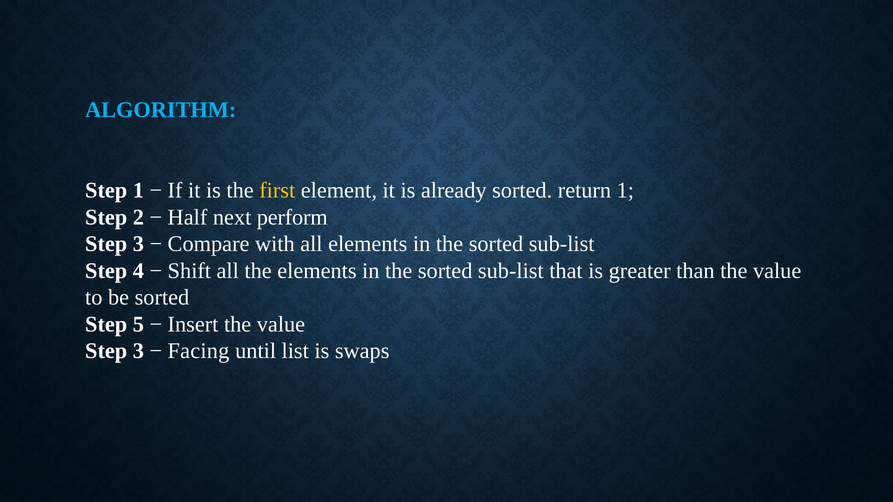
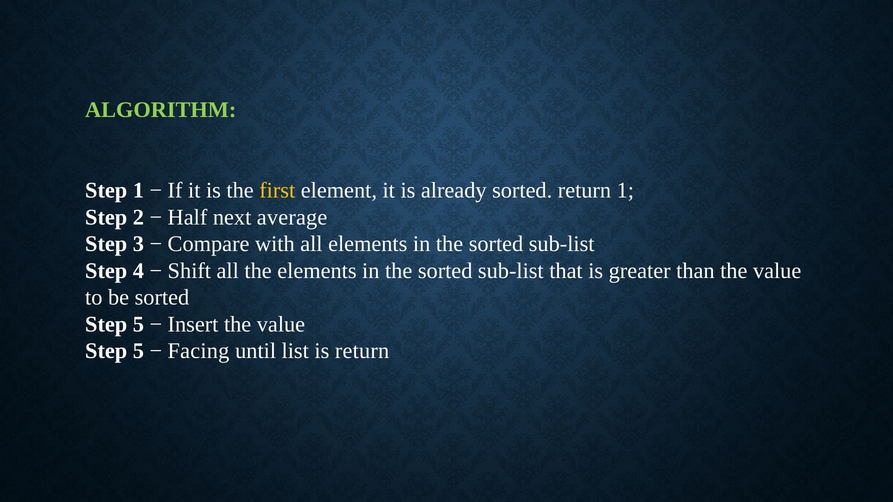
ALGORITHM colour: light blue -> light green (161, 110)
perform: perform -> average (292, 217)
3: 3 -> 5 (138, 351)
is swaps: swaps -> return (362, 351)
